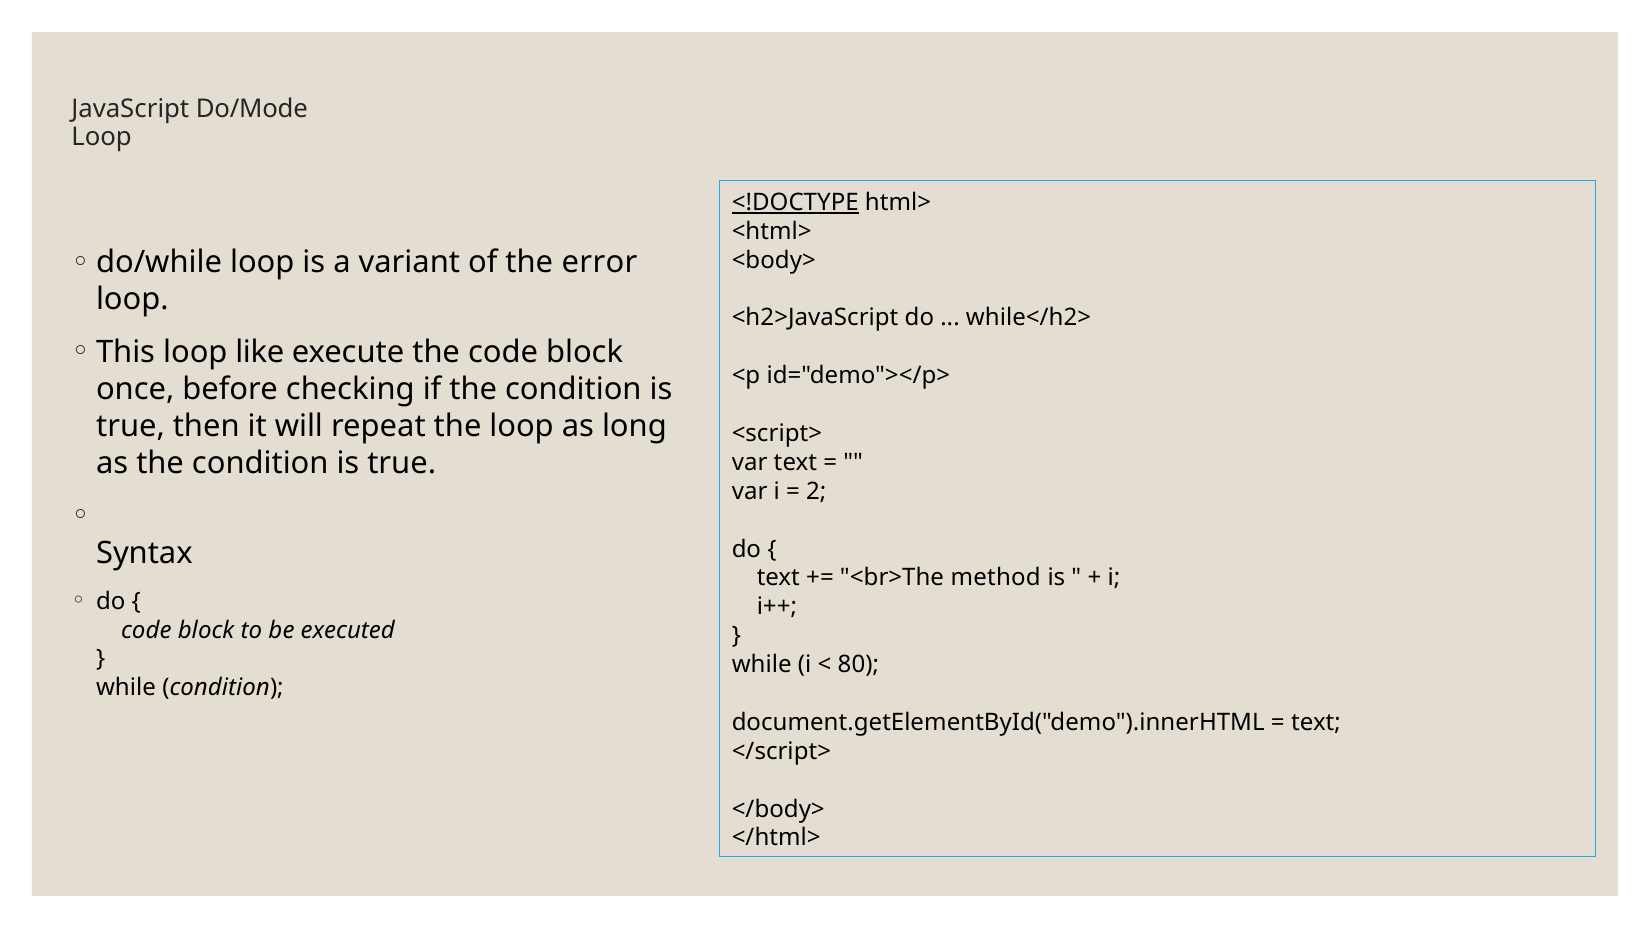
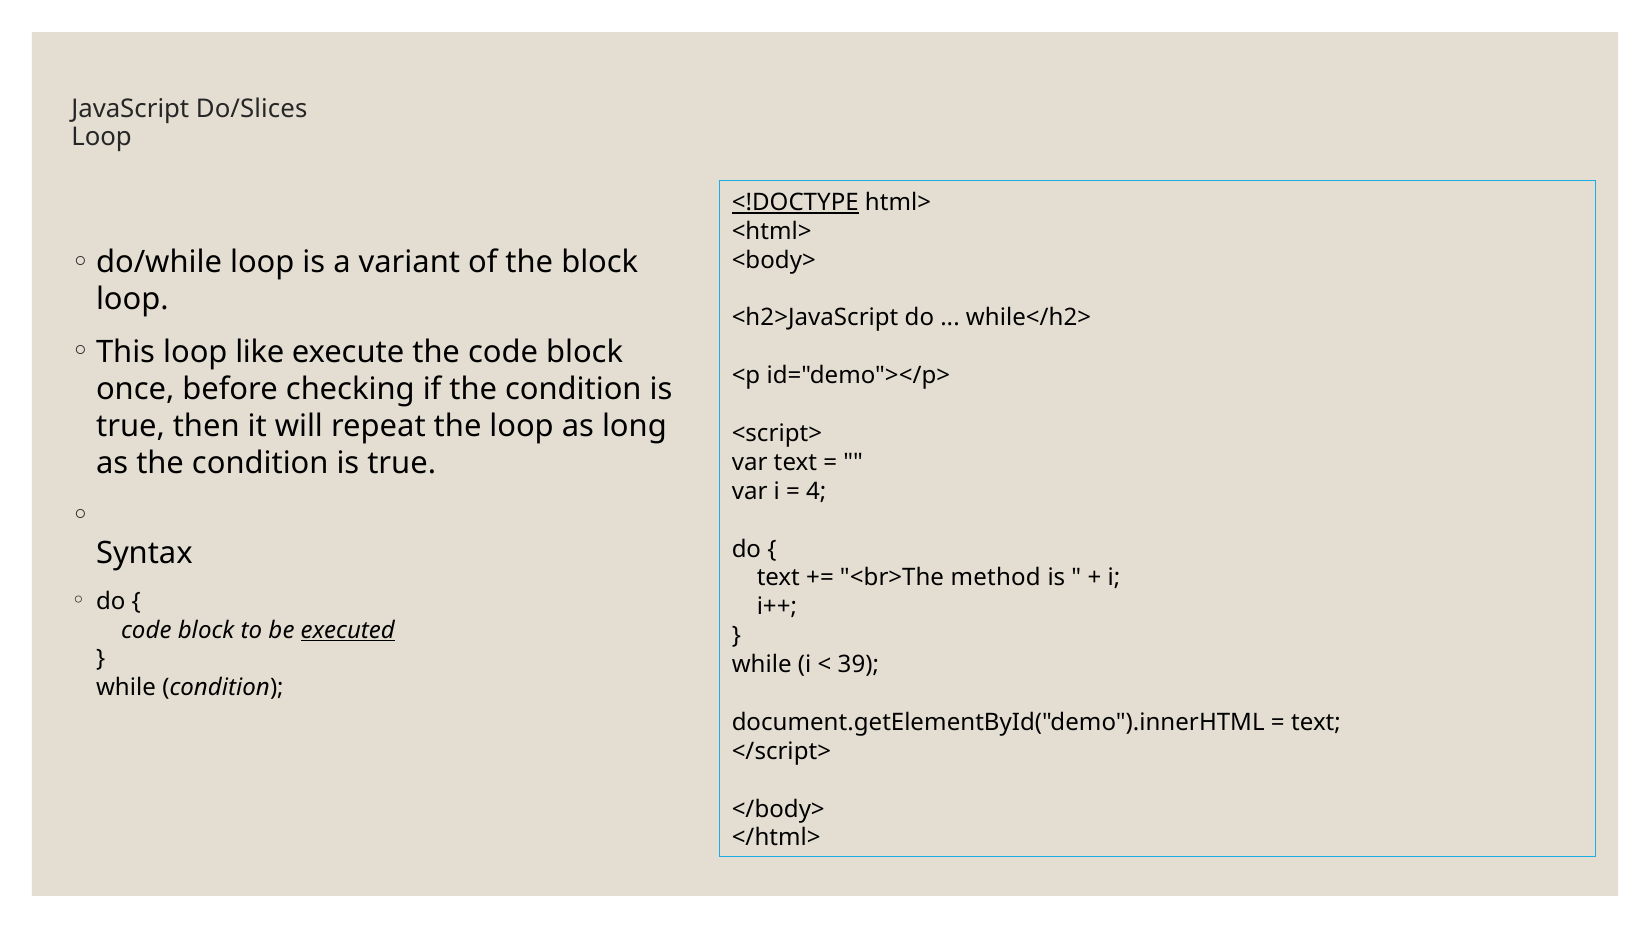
Do/Mode: Do/Mode -> Do/Slices (252, 109)
the error: error -> block (600, 262)
2: 2 -> 4 (816, 491)
executed underline: none -> present (348, 630)
80: 80 -> 39 (858, 665)
